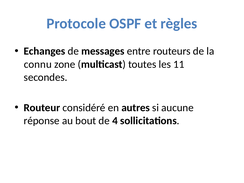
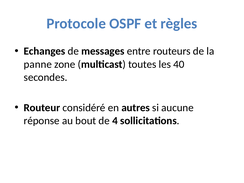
connu: connu -> panne (38, 64)
11: 11 -> 40 (179, 64)
